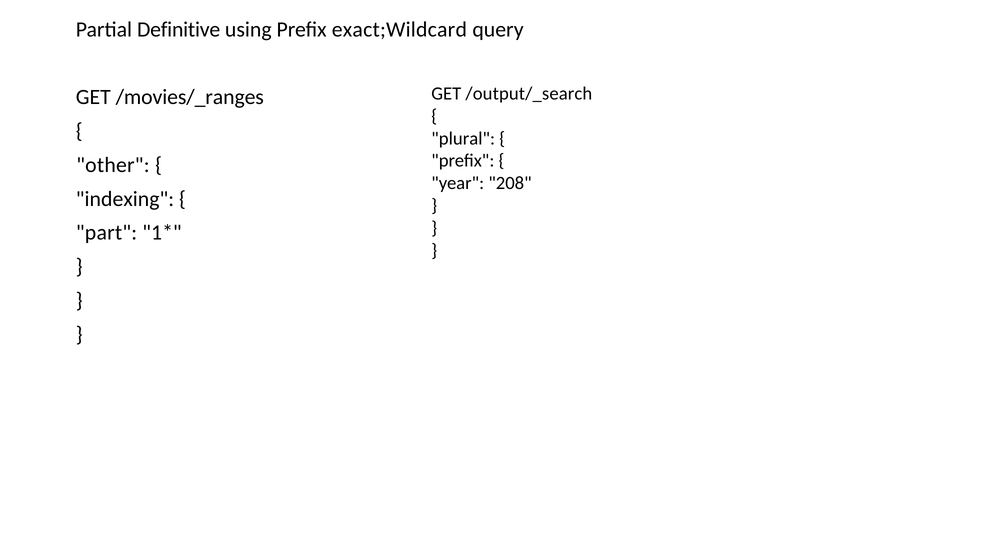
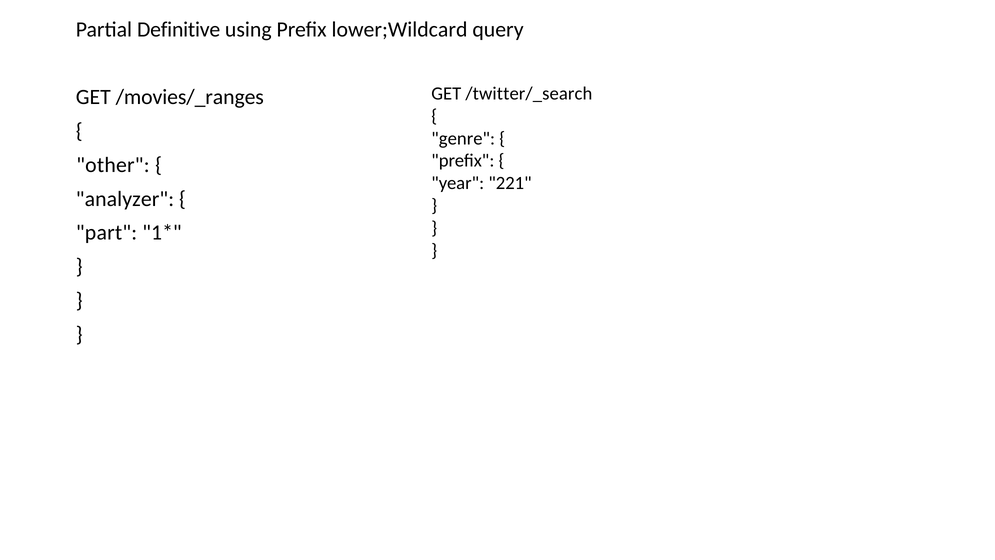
exact;Wildcard: exact;Wildcard -> lower;Wildcard (399, 29)
/output/_search: /output/_search -> /twitter/_search (529, 94)
plural: plural -> genre (463, 138)
208: 208 -> 221 (510, 183)
indexing: indexing -> analyzer (125, 199)
